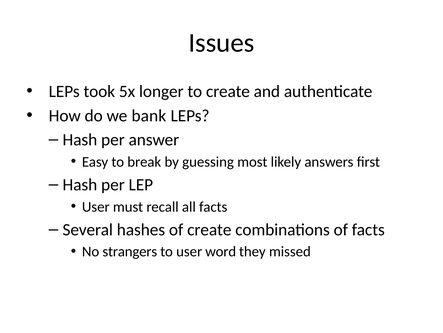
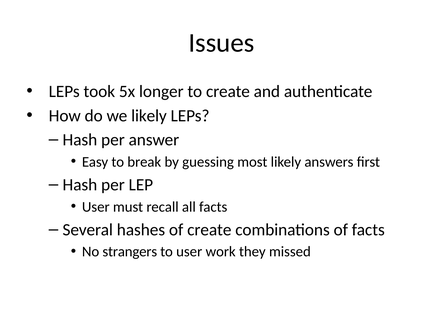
we bank: bank -> likely (149, 115)
word: word -> work (221, 251)
